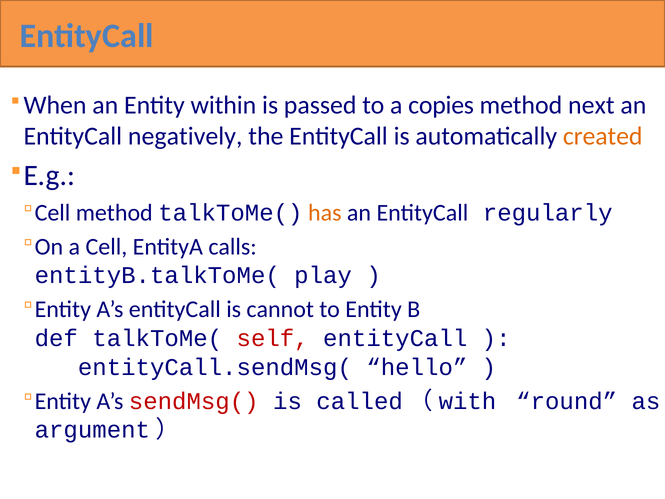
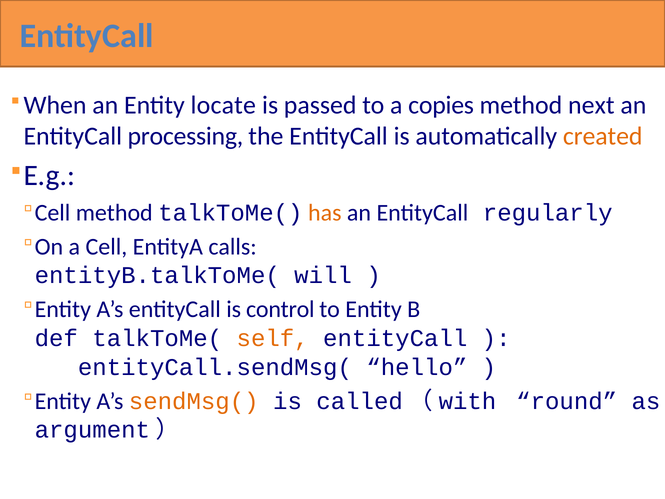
within: within -> locate (223, 105)
negatively: negatively -> processing (185, 136)
play: play -> will (323, 275)
cannot: cannot -> control (280, 309)
self colour: red -> orange (273, 338)
sendMsg( colour: red -> orange (194, 401)
